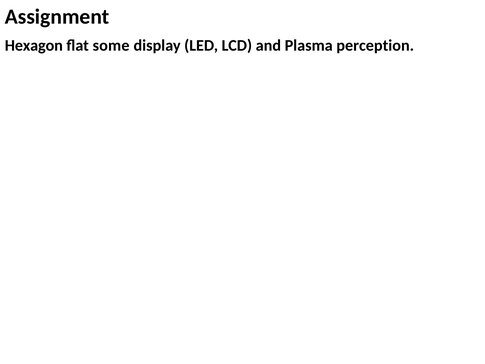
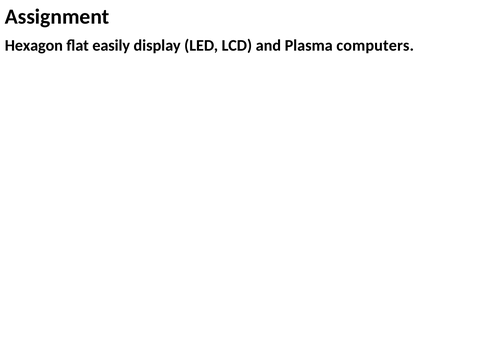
some: some -> easily (111, 46)
perception: perception -> computers (375, 46)
